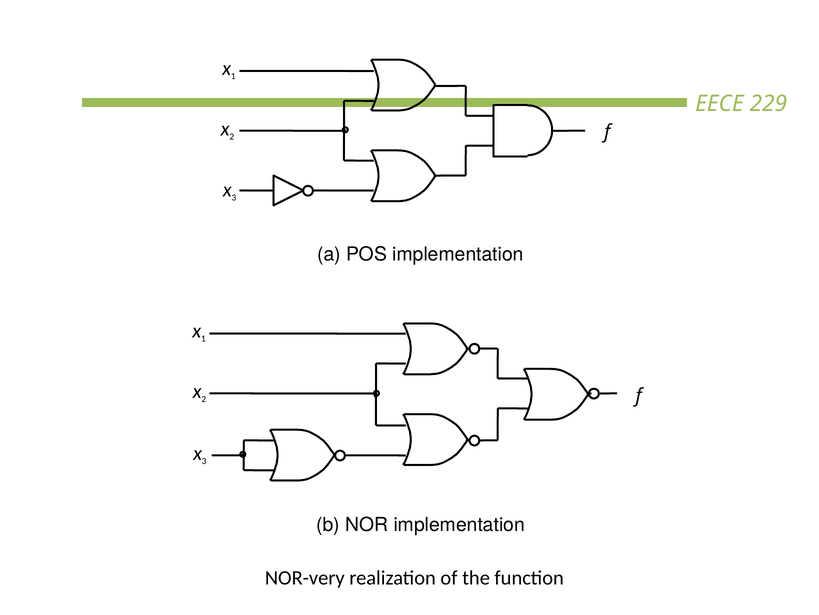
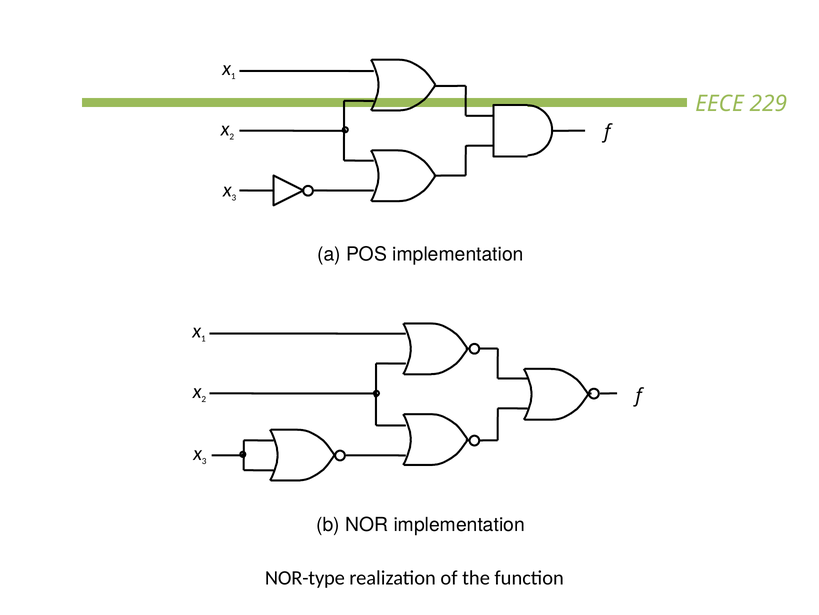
NOR-very: NOR-very -> NOR-type (305, 577)
